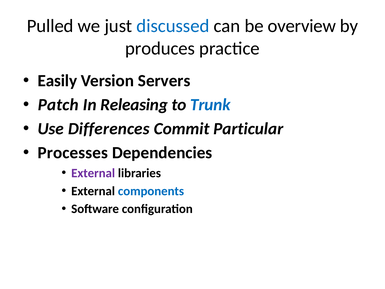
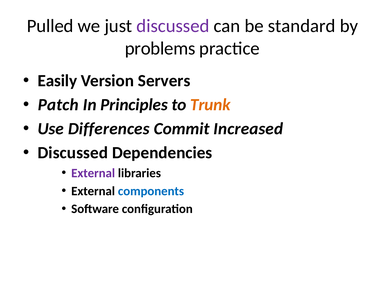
discussed colour: blue -> purple (173, 26)
overview: overview -> standard (302, 26)
produces: produces -> problems (160, 48)
Releasing: Releasing -> Principles (134, 105)
Trunk colour: blue -> orange (210, 105)
Particular: Particular -> Increased (248, 129)
Processes: Processes -> Discussed (73, 153)
